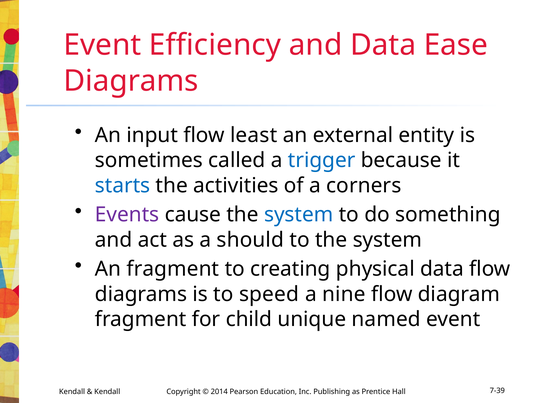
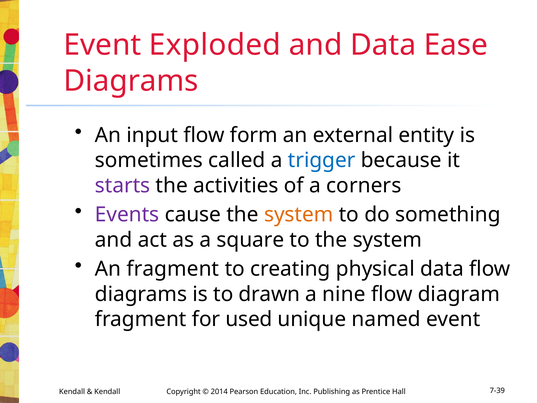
Efficiency: Efficiency -> Exploded (215, 45)
least: least -> form (254, 135)
starts colour: blue -> purple (123, 185)
system colour: blue -> orange (299, 215)
should: should -> square (250, 240)
speed: speed -> drawn (269, 294)
child: child -> used (249, 319)
